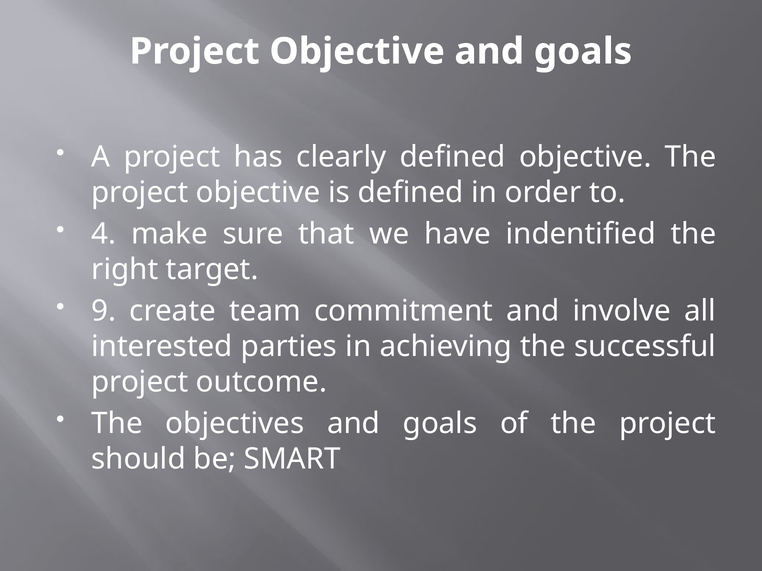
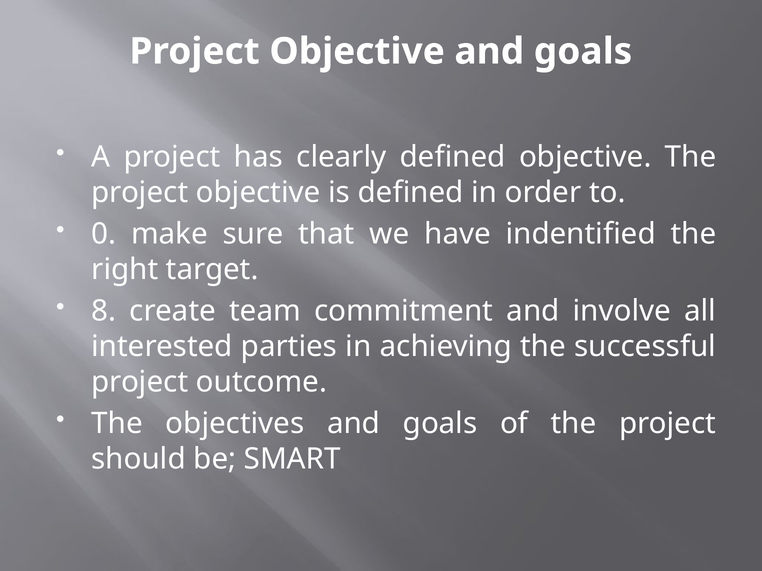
4: 4 -> 0 (104, 234)
9: 9 -> 8 (104, 311)
